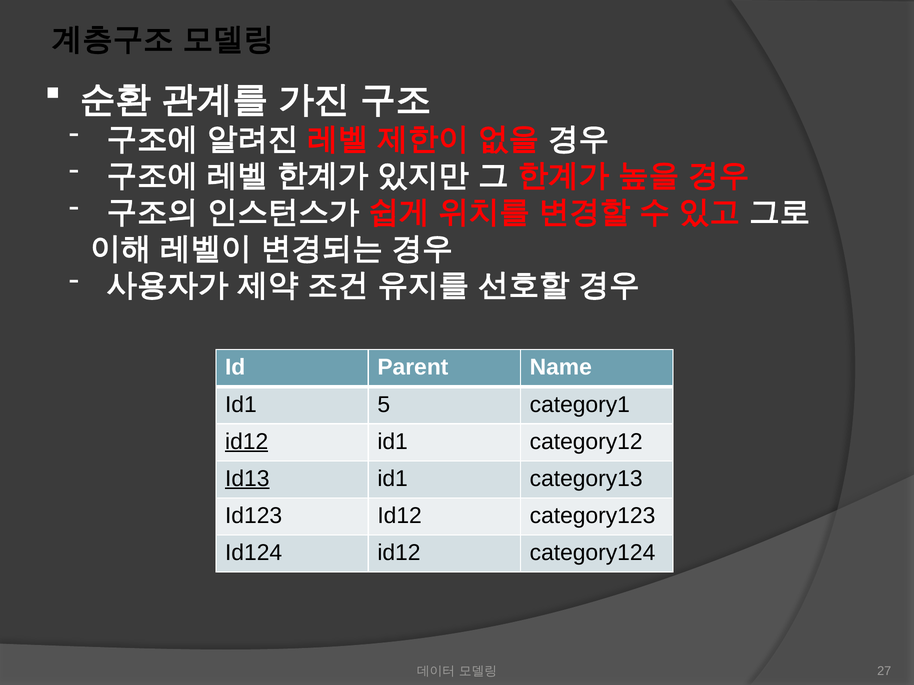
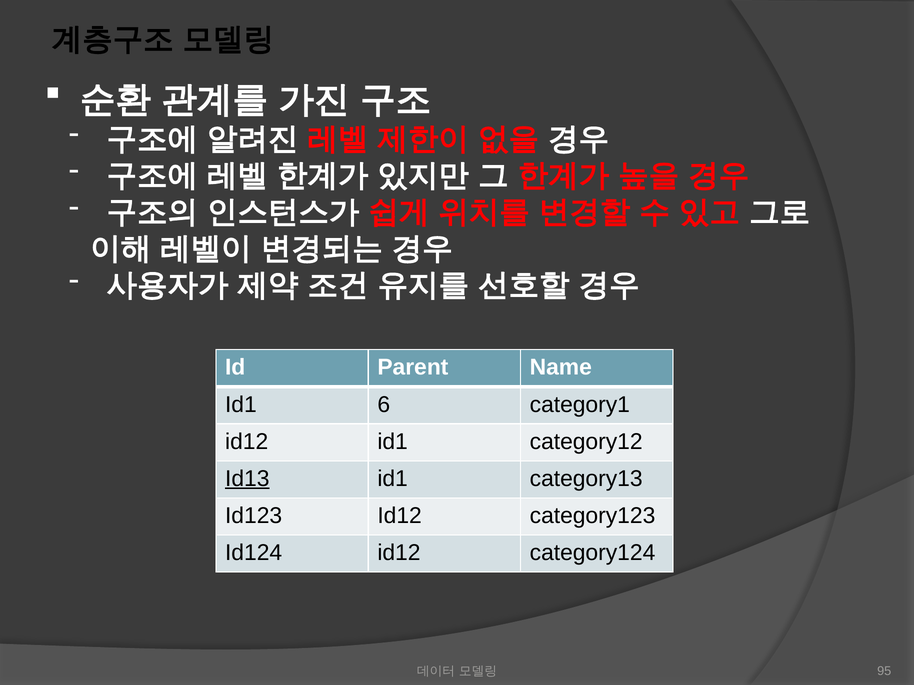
5: 5 -> 6 (384, 405)
id12 underline: present -> none (247, 442)
27: 27 -> 95 (884, 672)
